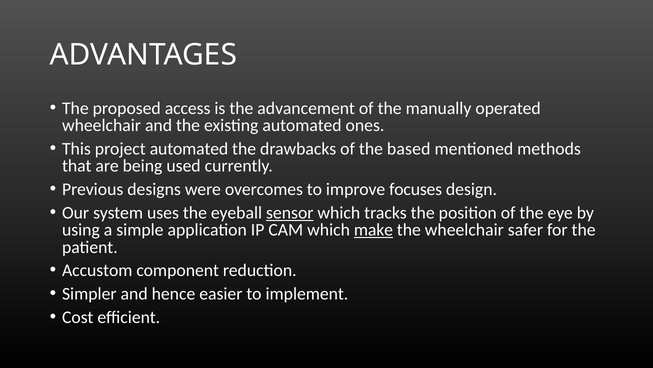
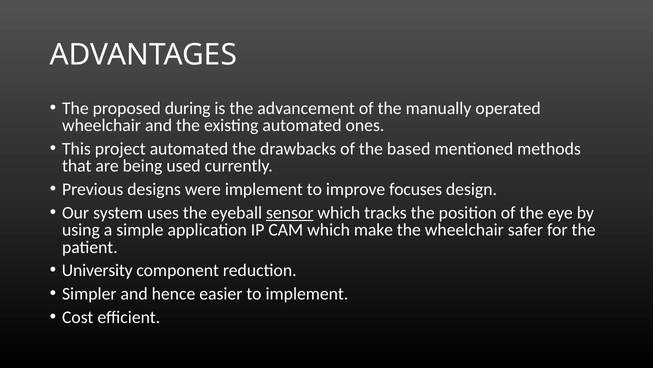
access: access -> during (188, 108)
were overcomes: overcomes -> implement (264, 189)
make underline: present -> none (373, 230)
Accustom: Accustom -> University (97, 270)
